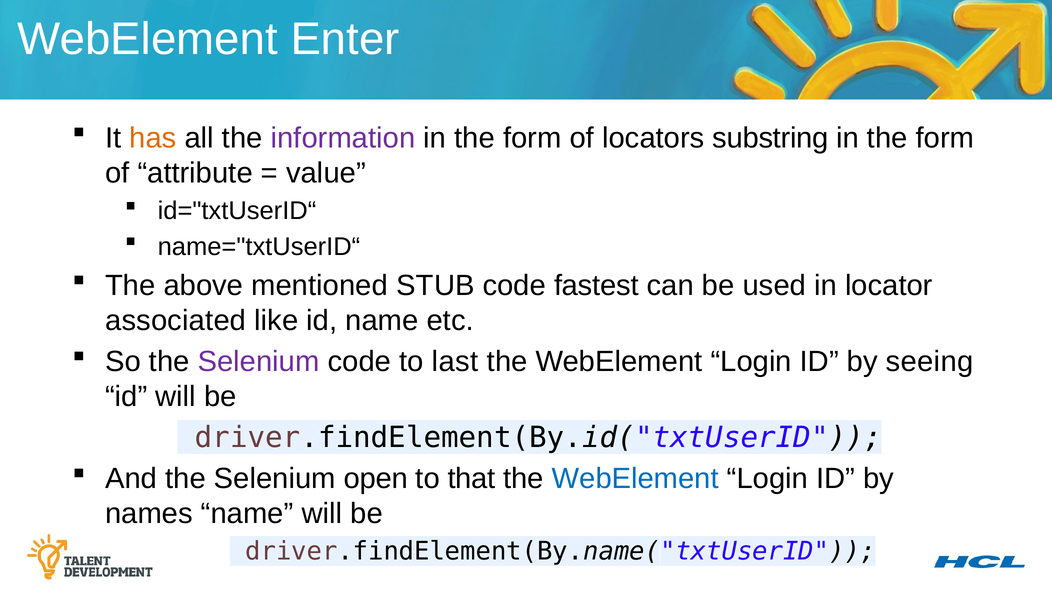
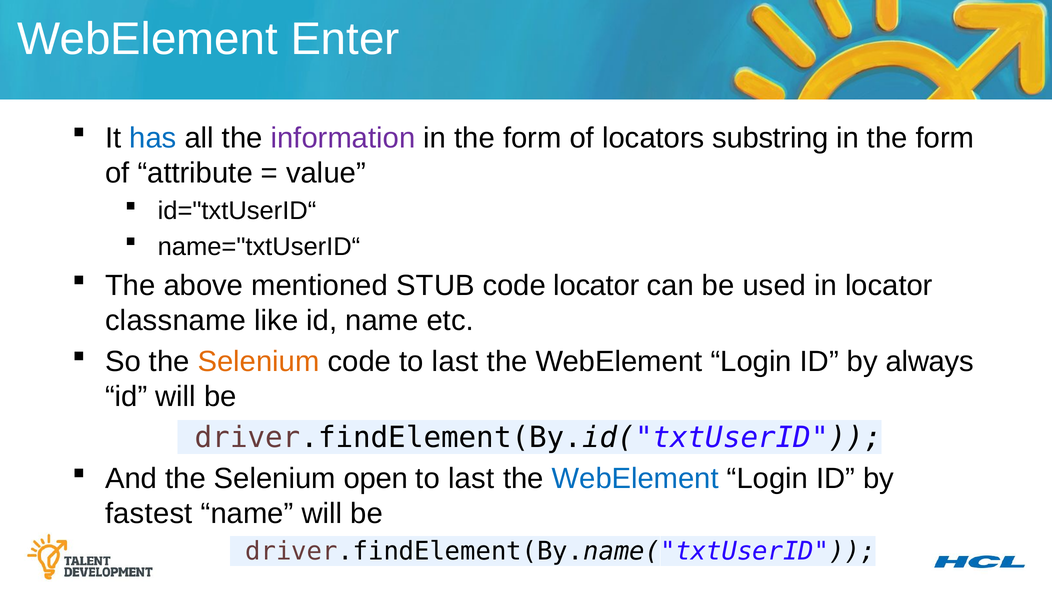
has colour: orange -> blue (153, 138)
code fastest: fastest -> locator (596, 286)
associated: associated -> classname (176, 321)
Selenium colour: purple -> orange (259, 362)
seeing: seeing -> always (930, 362)
that: that -> last (471, 478)
names: names -> fastest (149, 514)
